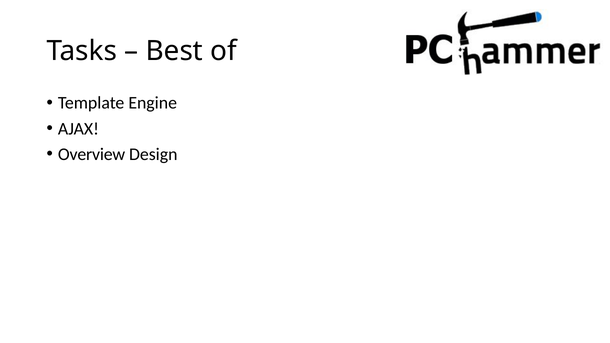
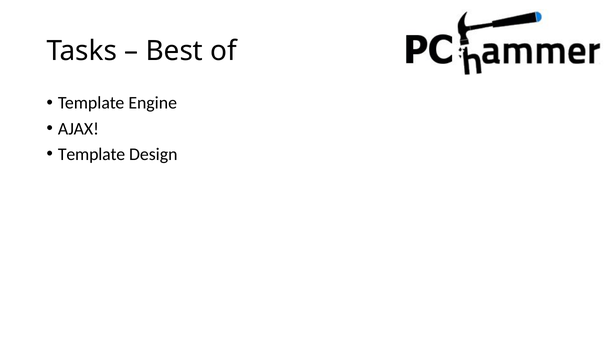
Overview: Overview -> Template (92, 154)
